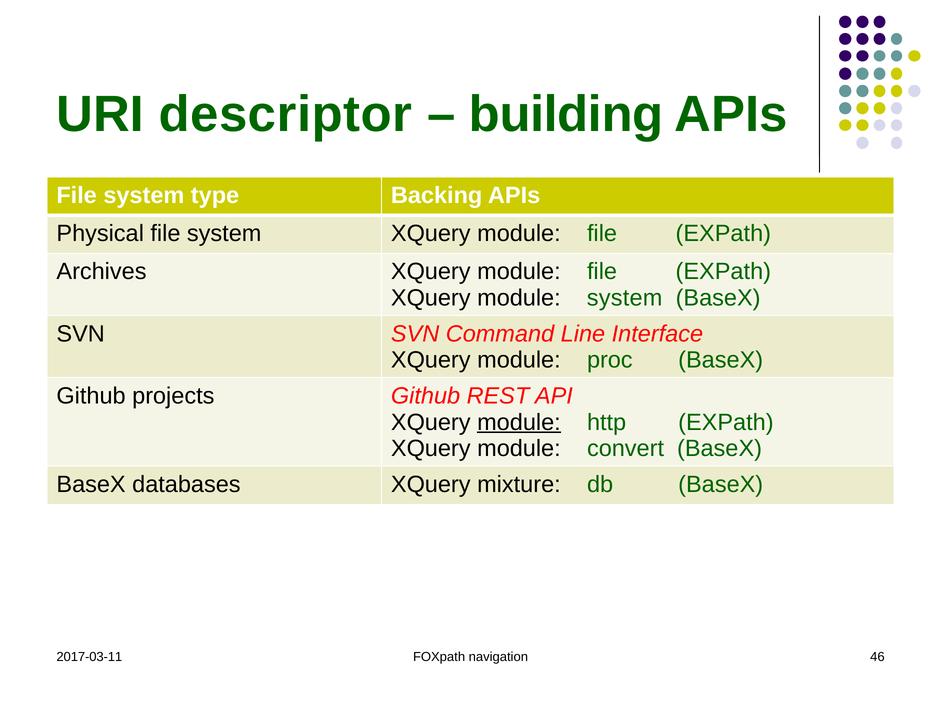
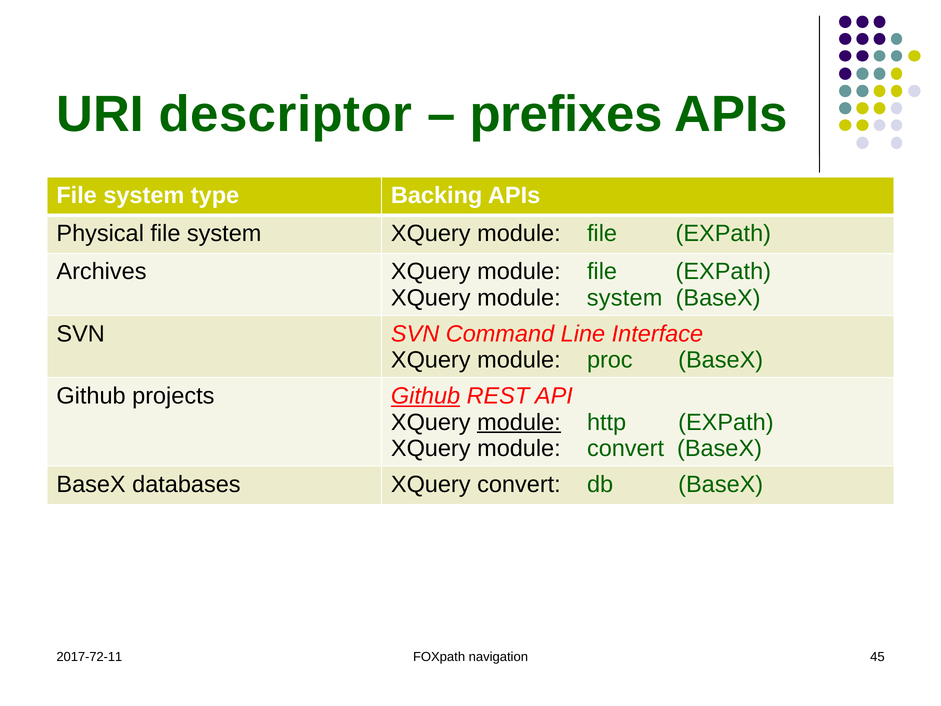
building: building -> prefixes (566, 114)
Github underline: none -> present (426, 396)
XQuery mixture: mixture -> convert (519, 484)
2017-03-11: 2017-03-11 -> 2017-72-11 (89, 656)
46: 46 -> 45 (877, 656)
